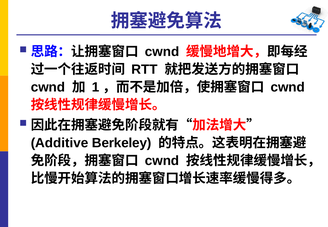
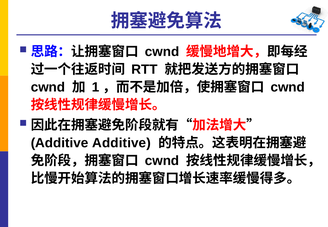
Additive Berkeley: Berkeley -> Additive (122, 143)
